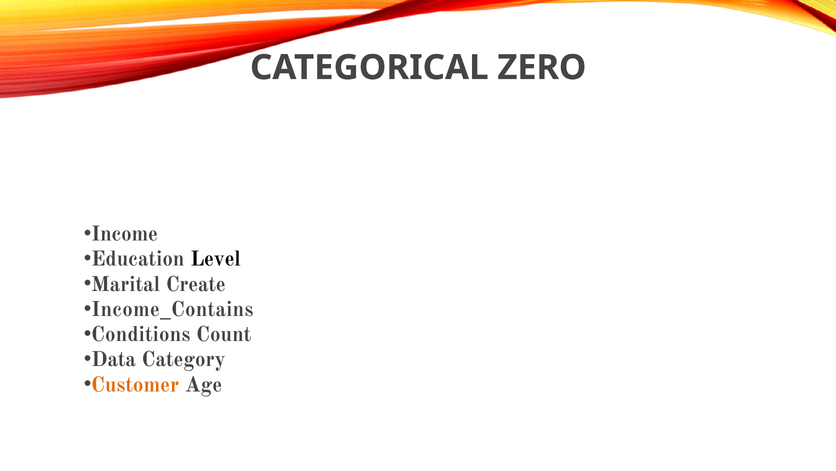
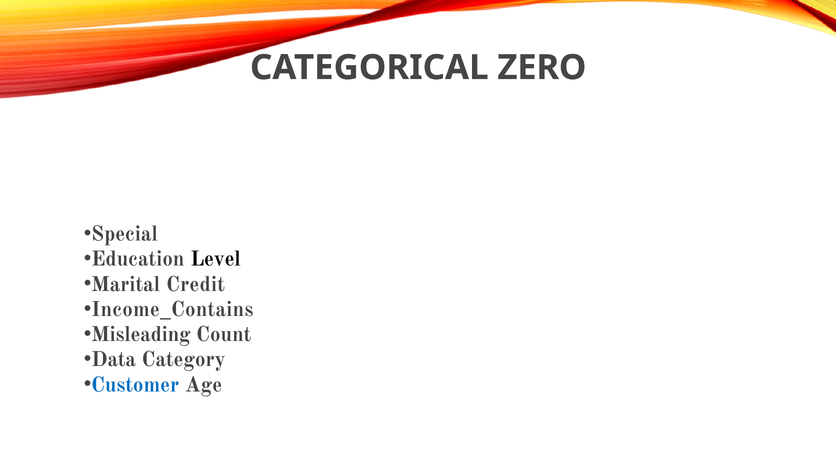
Income: Income -> Special (124, 234)
Create: Create -> Credit (196, 284)
Conditions: Conditions -> Misleading (141, 334)
Customer colour: orange -> blue (135, 384)
